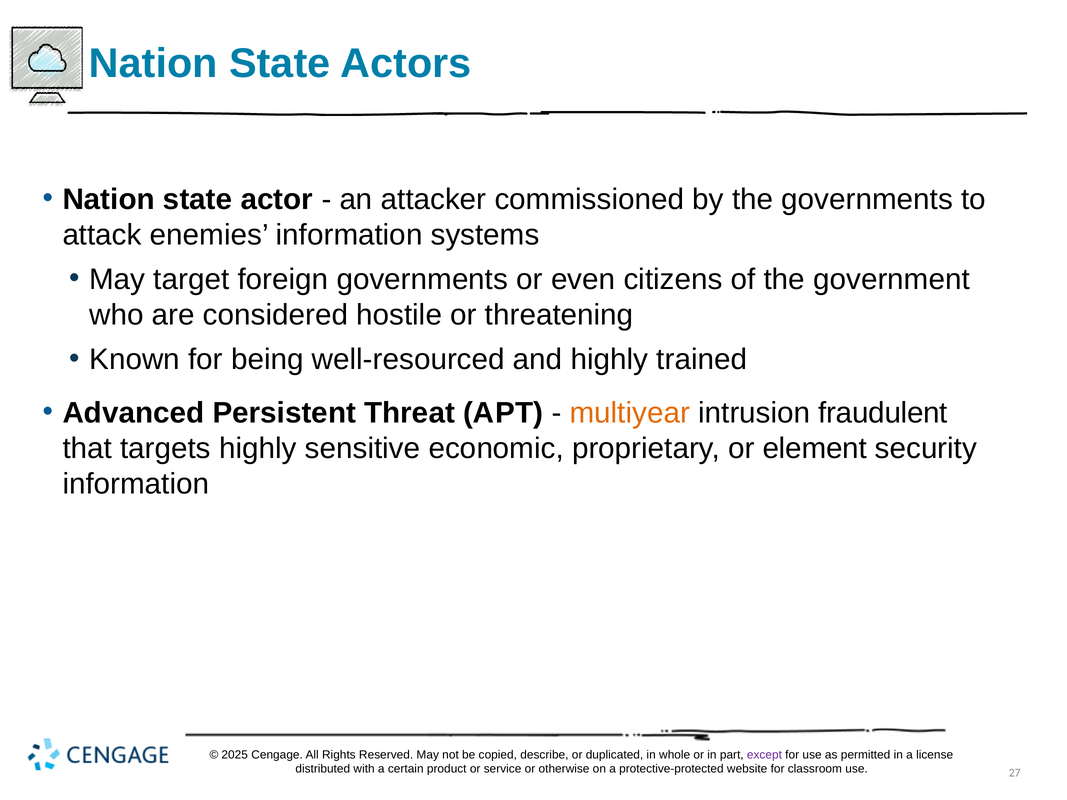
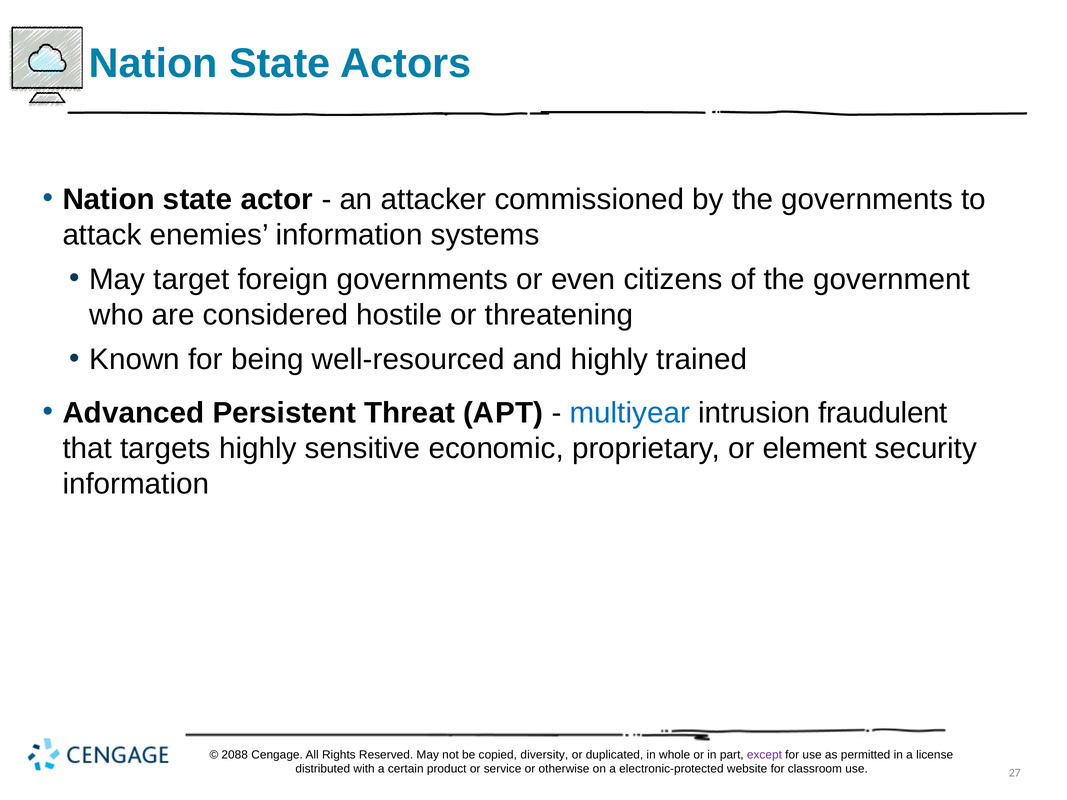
multiyear colour: orange -> blue (630, 413)
2025: 2025 -> 2088 (235, 755)
describe: describe -> diversity (544, 755)
protective-protected: protective-protected -> electronic-protected (671, 769)
